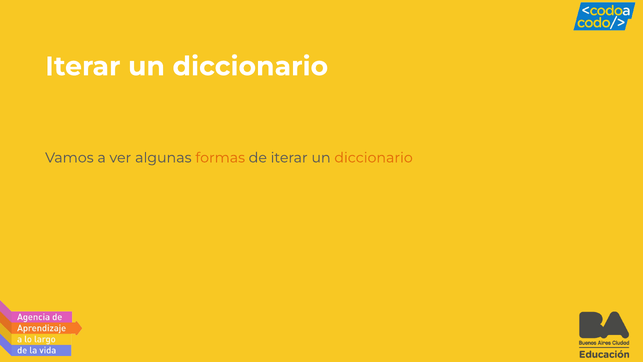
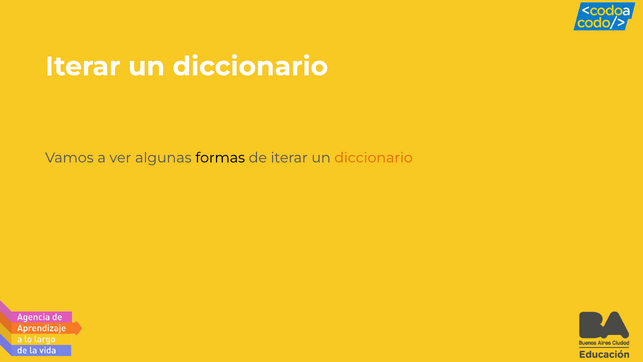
formas colour: orange -> black (220, 158)
